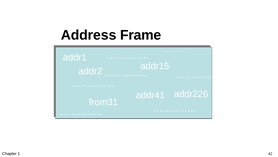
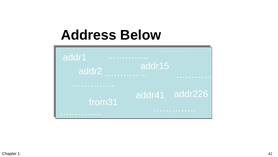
Frame: Frame -> Below (141, 35)
